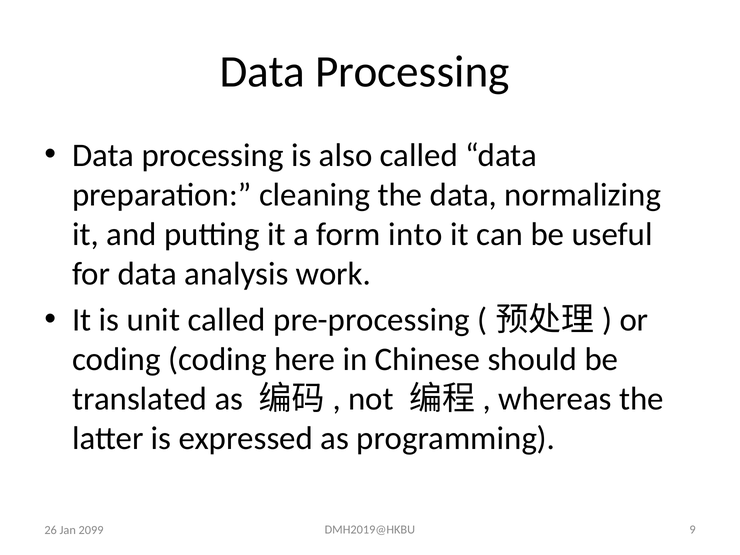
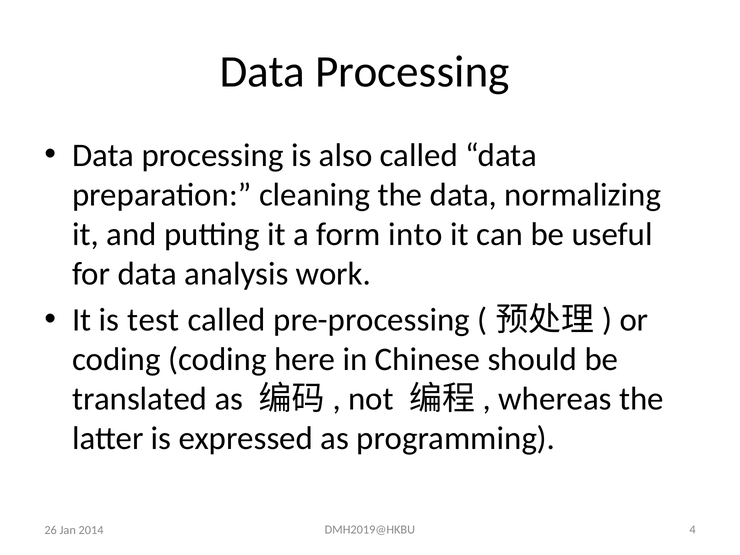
unit: unit -> test (153, 320)
9: 9 -> 4 (693, 530)
2099: 2099 -> 2014 (91, 530)
